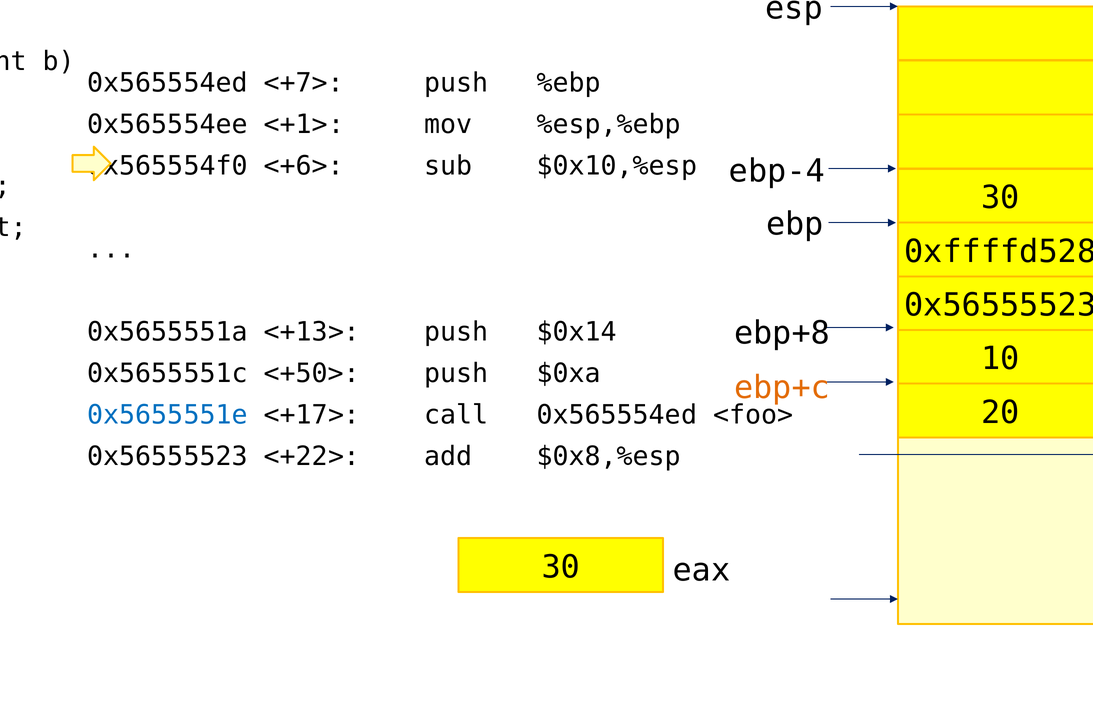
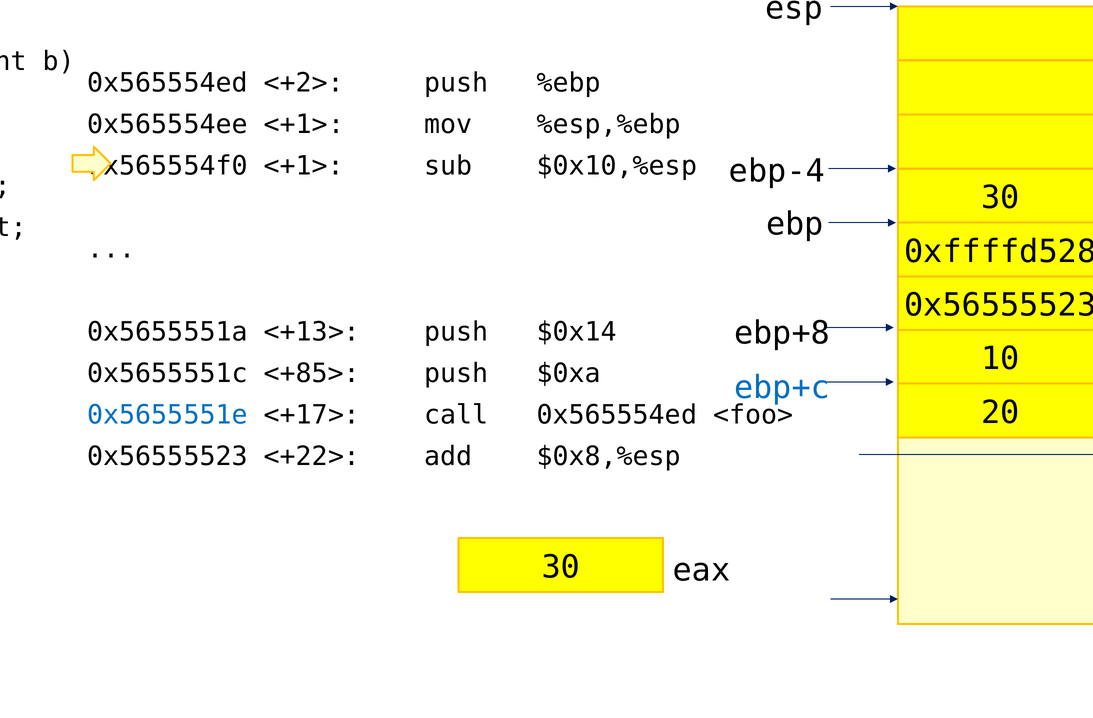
<+7>: <+7> -> <+2> (304, 83)
<+6>: <+6> -> <+1> (304, 166)
<+50>: <+50> -> <+85> (312, 373)
ebp+c colour: orange -> blue (782, 388)
